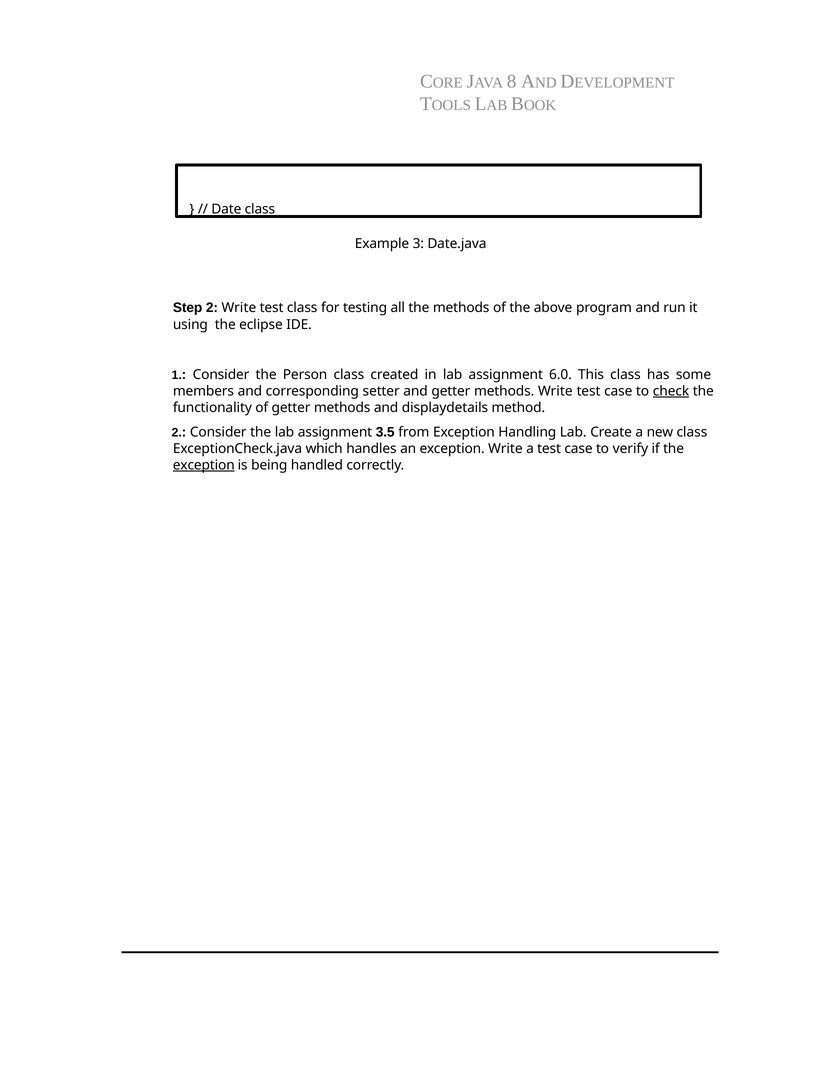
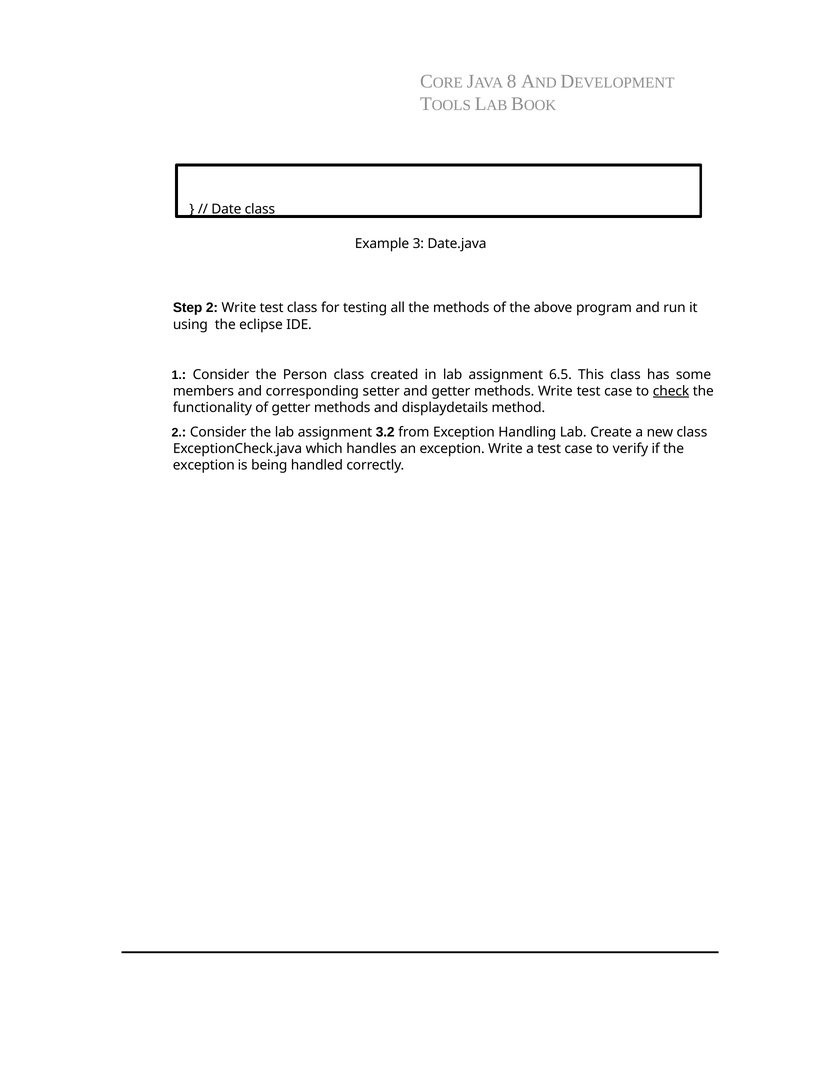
6.0: 6.0 -> 6.5 (560, 375)
3.5: 3.5 -> 3.2 (385, 432)
exception underline: present -> none (204, 465)
